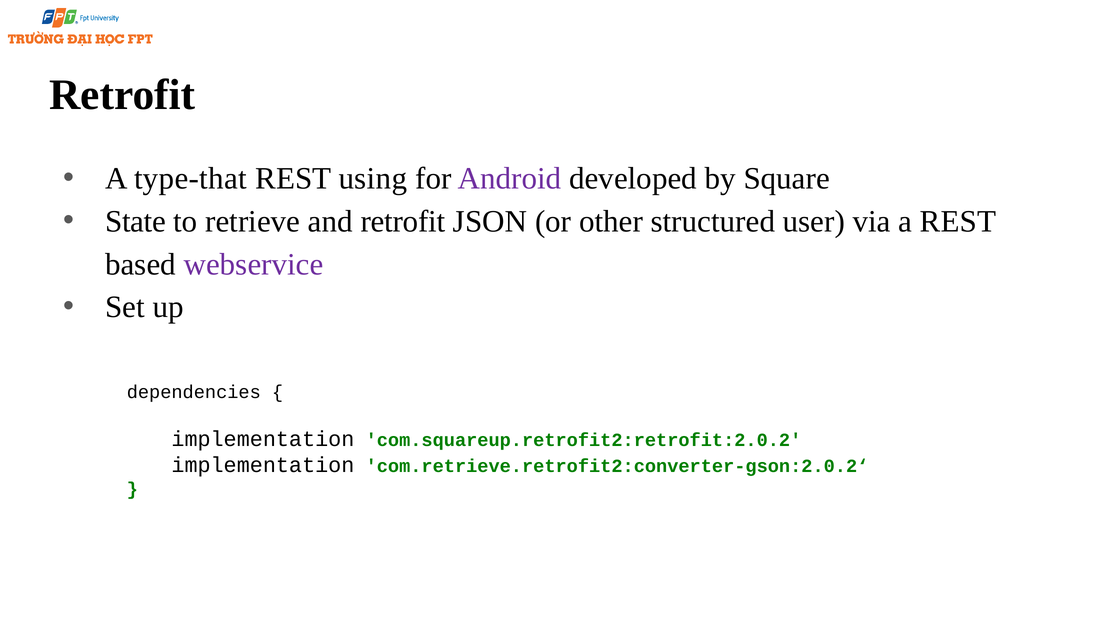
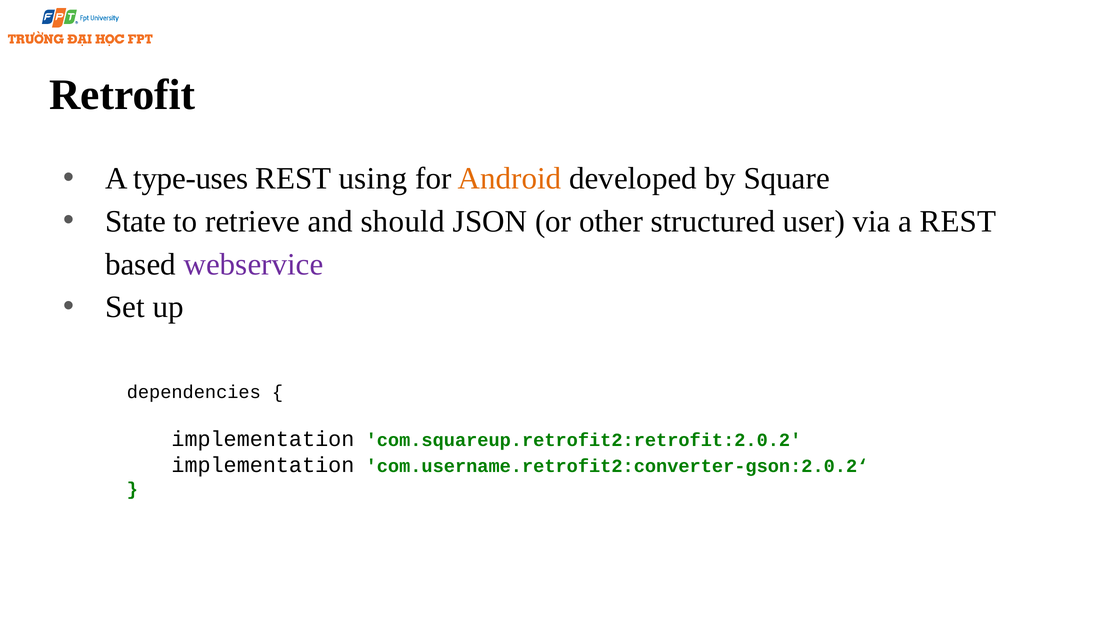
type-that: type-that -> type-uses (191, 178)
Android colour: purple -> orange (509, 178)
and retrofit: retrofit -> should (403, 221)
com.retrieve.retrofit2:converter-gson:2.0.2‘: com.retrieve.retrofit2:converter-gson:2.0.2‘ -> com.username.retrofit2:converter-gson:2.0.2‘ (617, 466)
